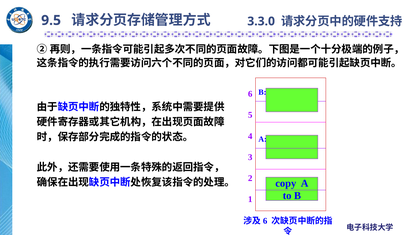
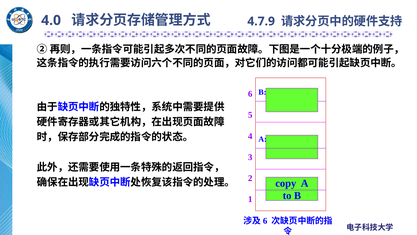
9.5: 9.5 -> 4.0 (51, 20)
3.3.0: 3.3.0 -> 4.7.9 (261, 21)
